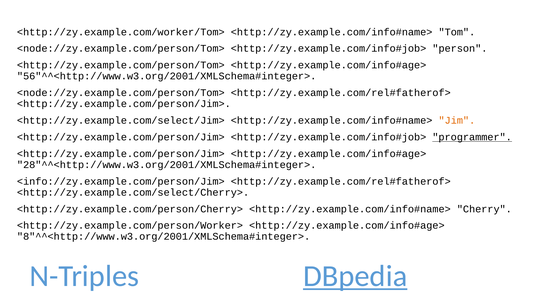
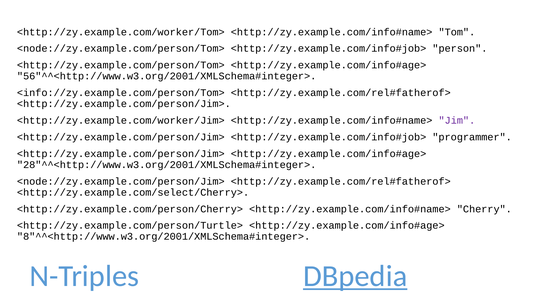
<node://zy.example.com/person/Tom>: <node://zy.example.com/person/Tom> -> <info://zy.example.com/person/Tom> (121, 93)
<http://zy.example.com/select/Jim>: <http://zy.example.com/select/Jim> -> <http://zy.example.com/worker/Jim> (121, 121)
Jim colour: orange -> purple (457, 121)
programmer underline: present -> none (472, 137)
<info://zy.example.com/person/Jim>: <info://zy.example.com/person/Jim> -> <node://zy.example.com/person/Jim> (121, 182)
<http://zy.example.com/person/Worker>: <http://zy.example.com/person/Worker> -> <http://zy.example.com/person/Turtle> (130, 226)
